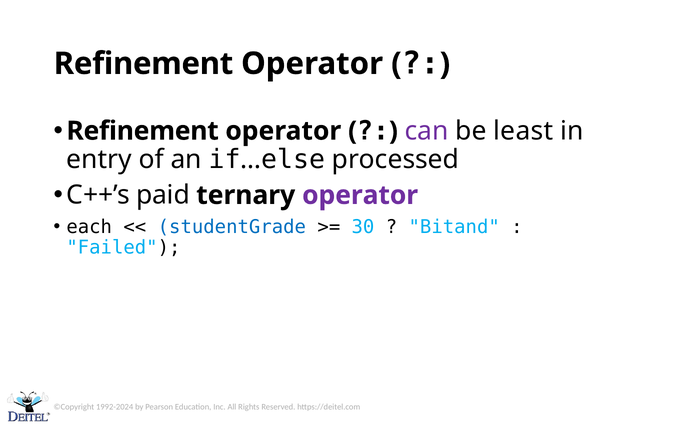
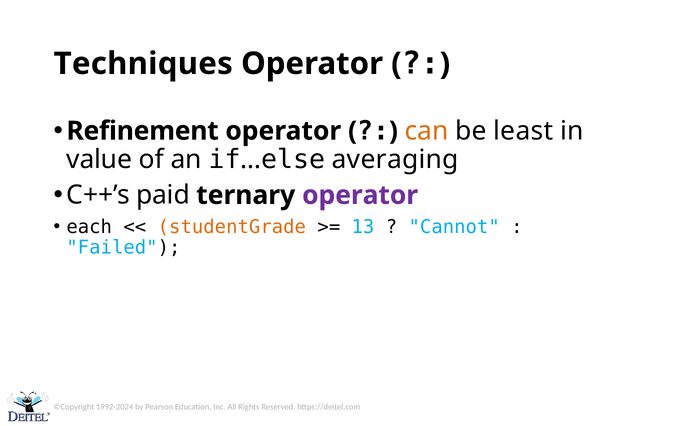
Refinement: Refinement -> Techniques (143, 64)
can colour: purple -> orange (427, 131)
entry: entry -> value (99, 159)
processed: processed -> averaging (395, 159)
studentGrade colour: blue -> orange (232, 227)
30: 30 -> 13 (363, 227)
Bitand: Bitand -> Cannot (454, 227)
